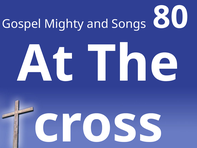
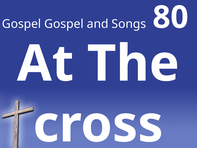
Gospel Mighty: Mighty -> Gospel (64, 24)
